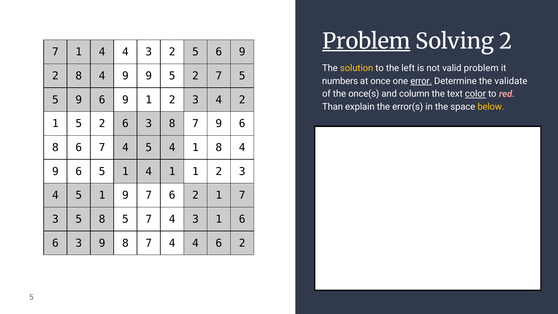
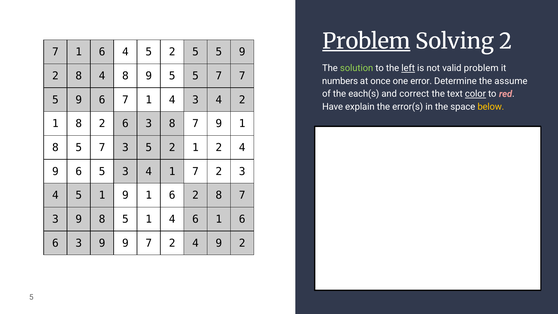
7 1 4: 4 -> 6 (102, 52)
3: 3 -> 5 (149, 52)
2 5 6: 6 -> 5 (219, 52)
solution colour: yellow -> light green (357, 68)
left underline: none -> present (408, 68)
2 8 4 9: 9 -> 8 (125, 76)
9 5 2: 2 -> 5 (195, 76)
7 5: 5 -> 7 (242, 76)
error underline: present -> none (421, 81)
validate: validate -> assume (511, 81)
once(s: once(s -> each(s (364, 94)
column: column -> correct (414, 94)
9 6 9: 9 -> 7 (125, 100)
2: 2 -> 4 (172, 100)
Than: Than -> Have (333, 107)
5: 5 -> 8 (79, 124)
7 9 6: 6 -> 1 (242, 124)
6: 6 -> 5 (79, 148)
4: 4 -> 3 (125, 148)
4: 4 -> 2 (172, 148)
1 8: 8 -> 2 (219, 148)
6 5 1: 1 -> 3 (125, 171)
1 1: 1 -> 7 (195, 171)
1 9 7: 7 -> 1 (149, 195)
6 2 1: 1 -> 8 (219, 195)
5: 5 -> 9 (79, 219)
8 5 7: 7 -> 1 (149, 219)
3: 3 -> 6 (195, 219)
9 8: 8 -> 9 (125, 243)
4: 4 -> 2 (172, 243)
6: 6 -> 9 (219, 243)
